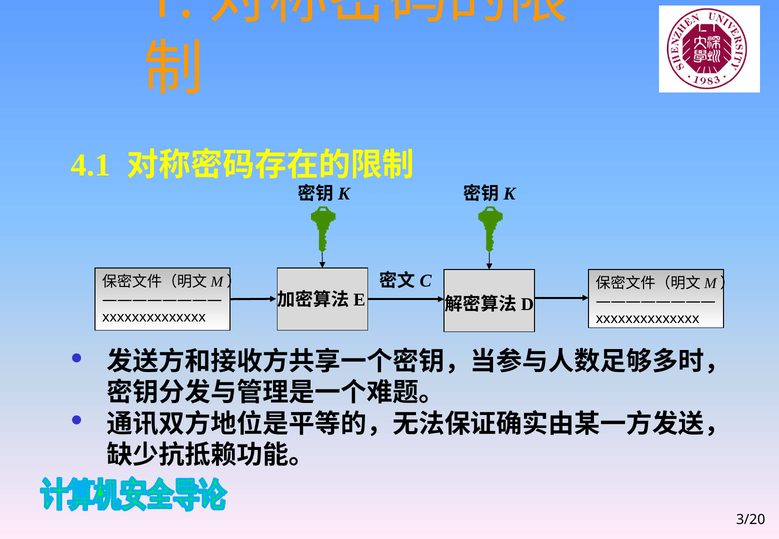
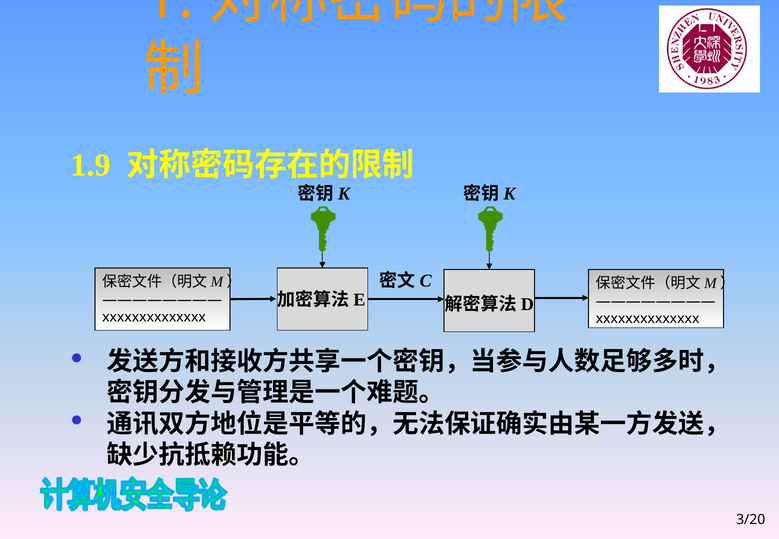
4.1: 4.1 -> 1.9 (91, 165)
